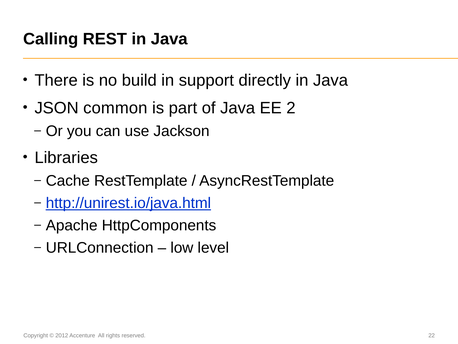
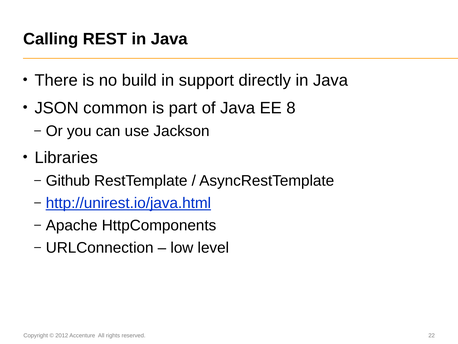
2: 2 -> 8 (291, 108)
Cache: Cache -> Github (68, 181)
